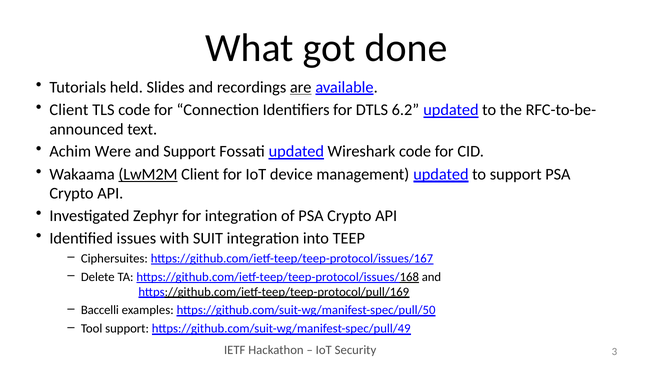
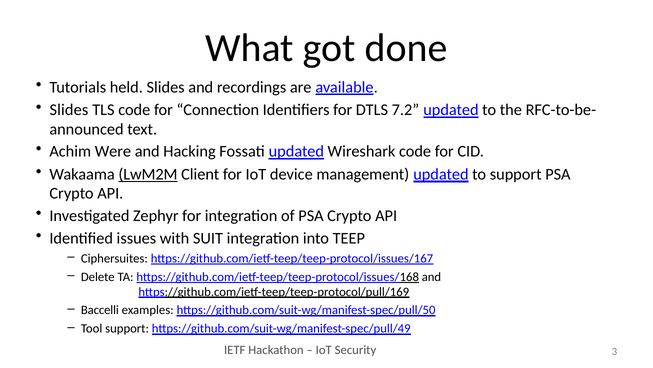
are underline: present -> none (301, 87)
Client: Client -> Slides (69, 110)
6.2: 6.2 -> 7.2 (405, 110)
and Support: Support -> Hacking (190, 151)
